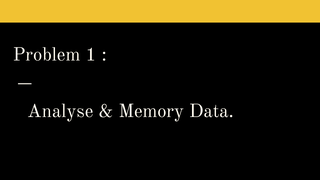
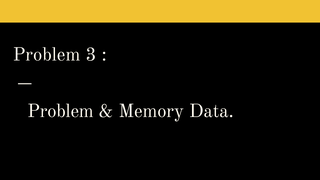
1: 1 -> 3 (91, 55)
Analyse: Analyse -> Problem (61, 111)
